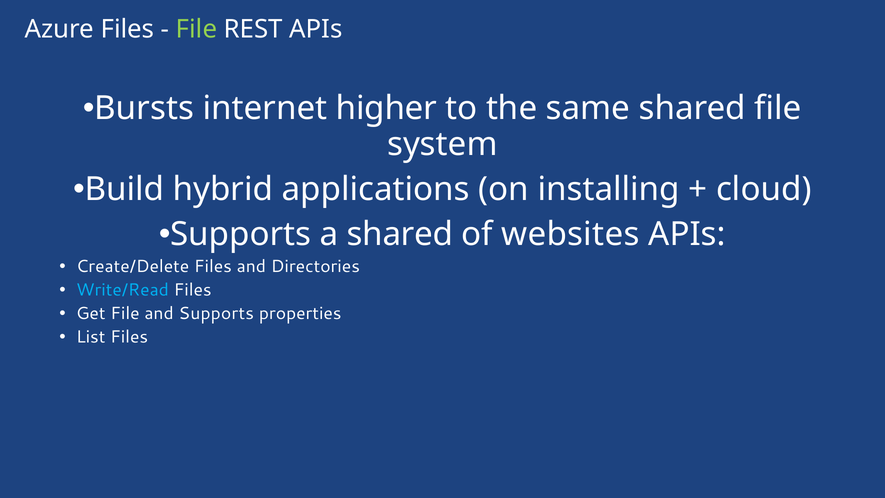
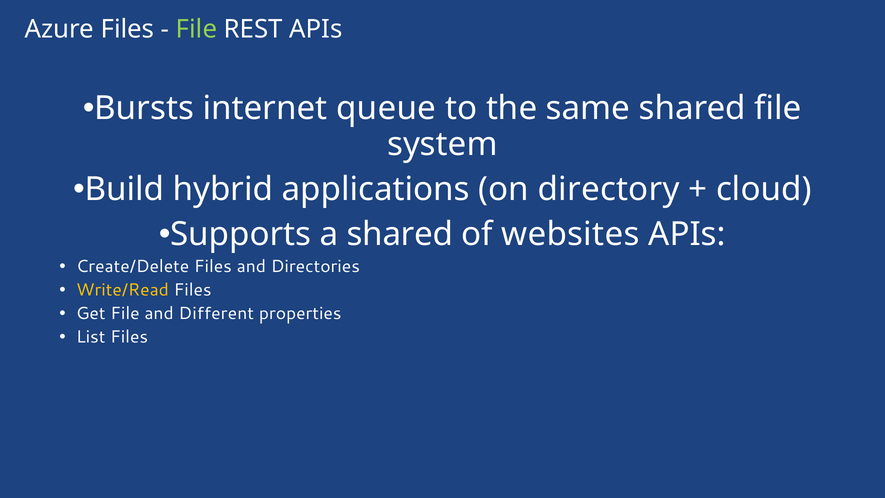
higher: higher -> queue (386, 108)
installing: installing -> directory (609, 189)
Write/Read colour: light blue -> yellow (122, 290)
and Supports: Supports -> Different (216, 314)
